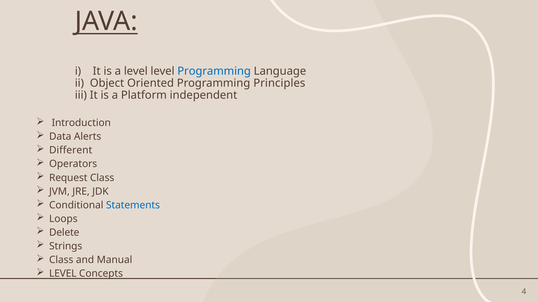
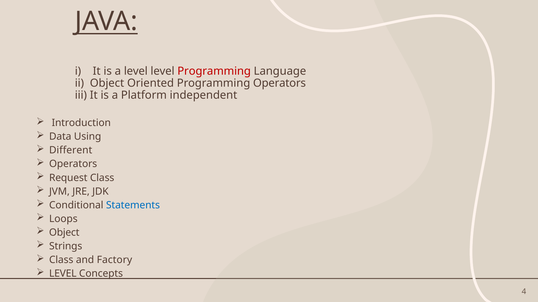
Programming colour: blue -> red (214, 71)
Programming Principles: Principles -> Operators (279, 83)
Alerts: Alerts -> Using (88, 137)
Delete: Delete -> Object (64, 233)
Manual: Manual -> Factory (114, 260)
